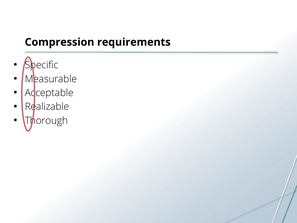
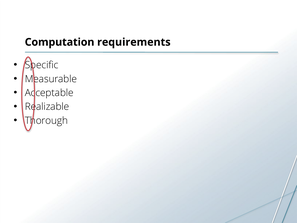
Compression: Compression -> Computation (60, 42)
